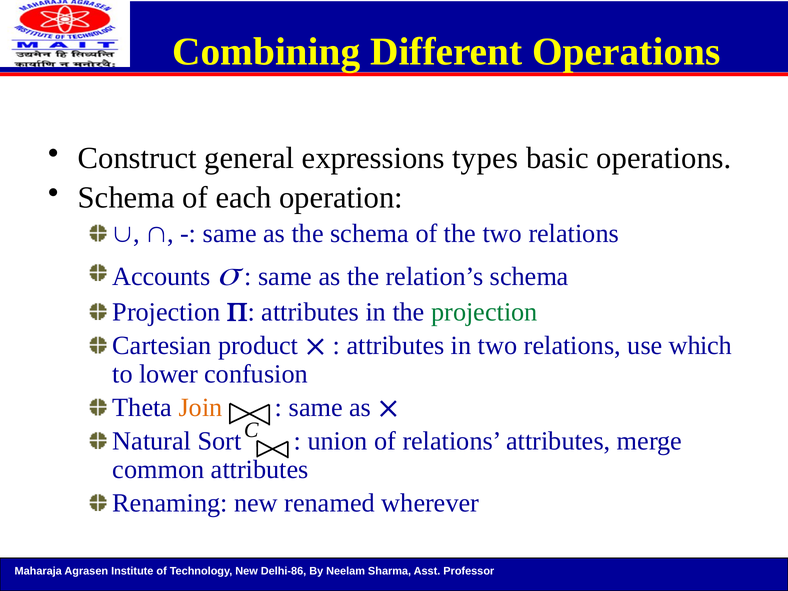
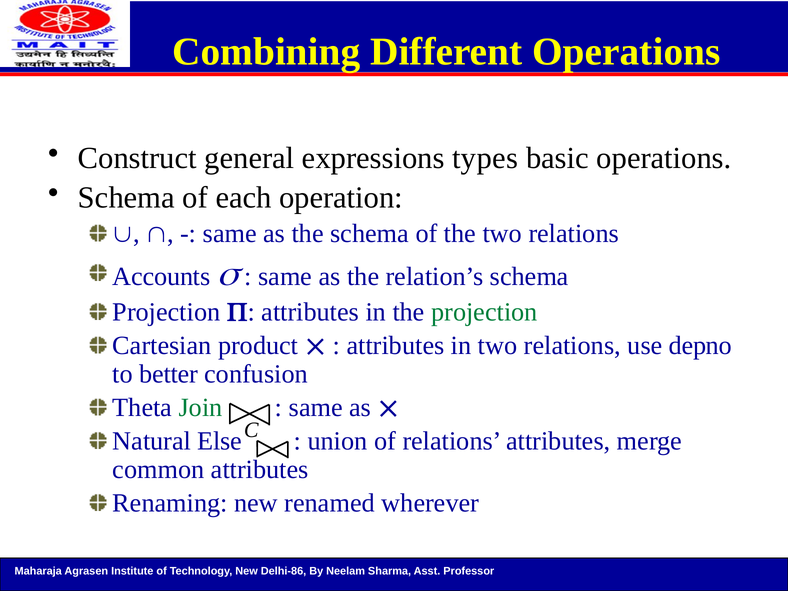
which: which -> depno (700, 346)
lower: lower -> better (169, 374)
Join colour: orange -> green (201, 408)
Sort: Sort -> Else (220, 441)
